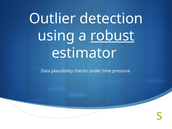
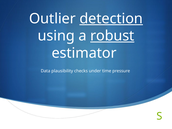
detection underline: none -> present (111, 19)
